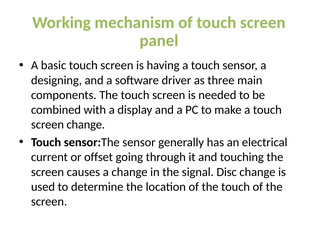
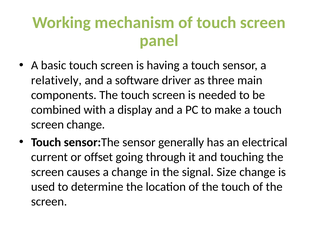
designing: designing -> relatively (56, 80)
Disc: Disc -> Size (227, 172)
